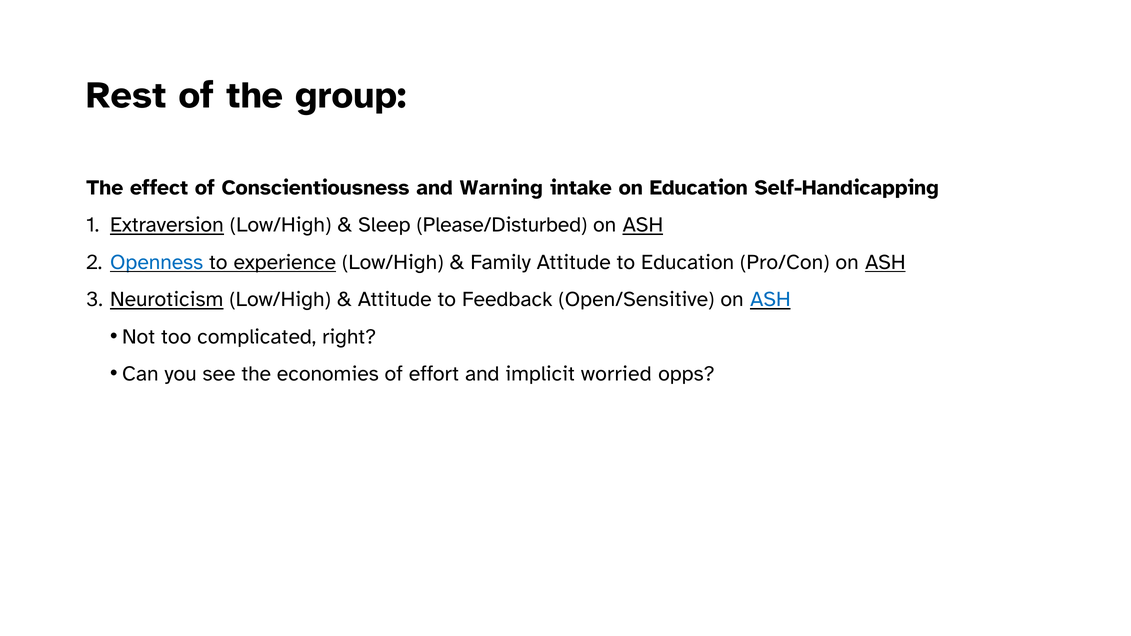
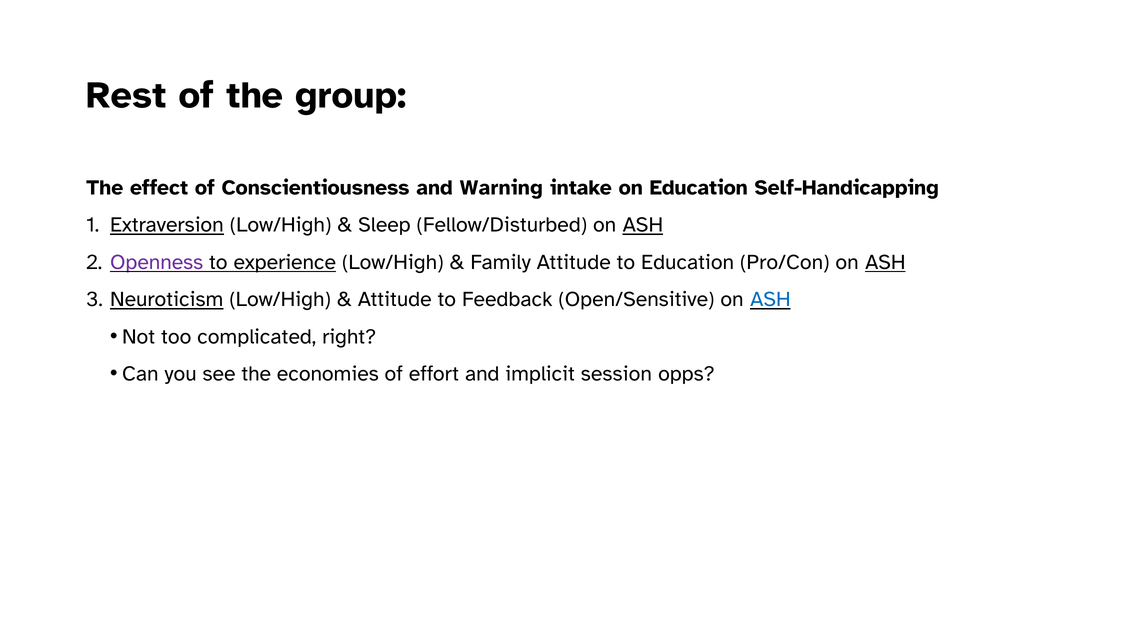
Please/Disturbed: Please/Disturbed -> Fellow/Disturbed (502, 225)
Openness colour: blue -> purple (157, 262)
worried: worried -> session (616, 374)
